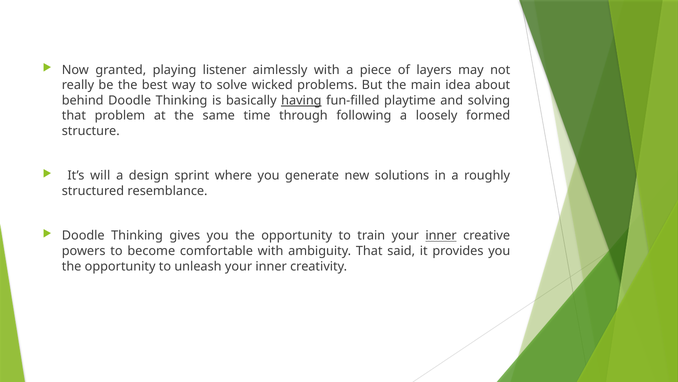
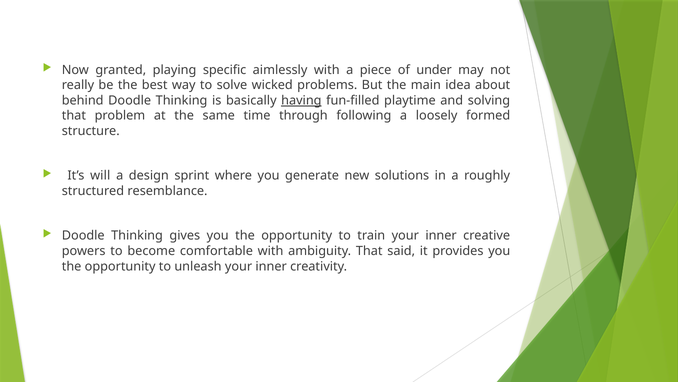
listener: listener -> specific (225, 70)
layers: layers -> under (434, 70)
inner underline: present -> none (441, 235)
